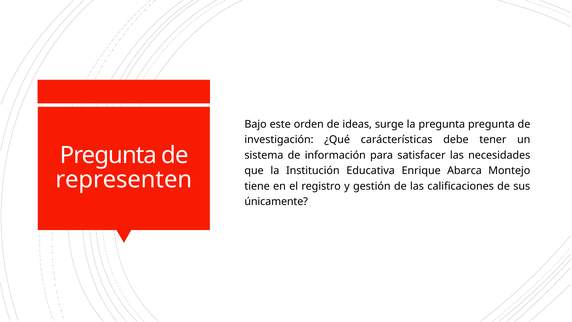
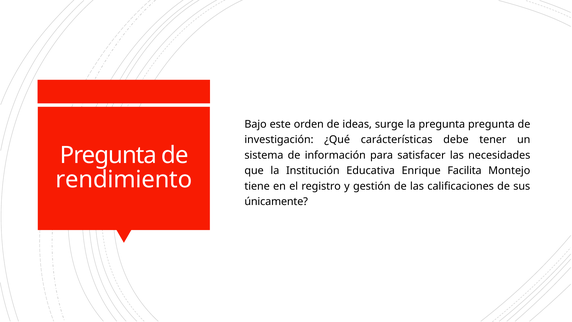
Abarca: Abarca -> Facilita (465, 171)
representen: representen -> rendimiento (124, 179)
